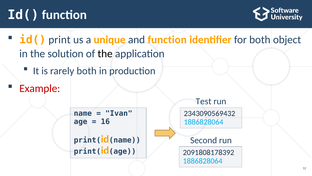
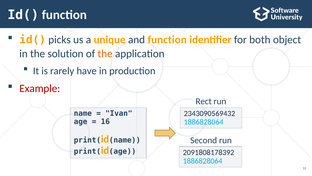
print: print -> picks (60, 40)
the colour: black -> orange (105, 53)
rarely both: both -> have (87, 71)
Test: Test -> Rect (204, 101)
